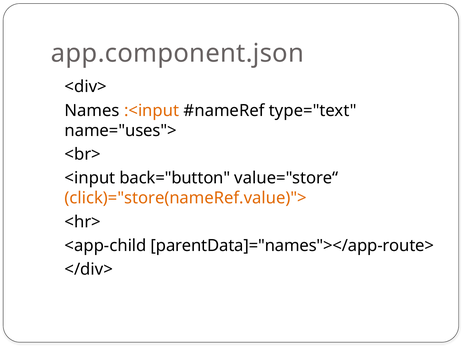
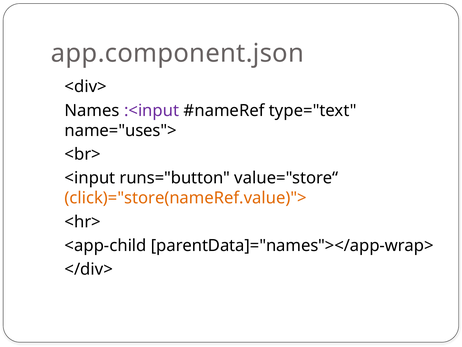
:<input colour: orange -> purple (152, 110)
back="button: back="button -> runs="button (175, 178)
parentData]="names"></app-route>: parentData]="names"></app-route> -> parentData]="names"></app-wrap> (292, 245)
